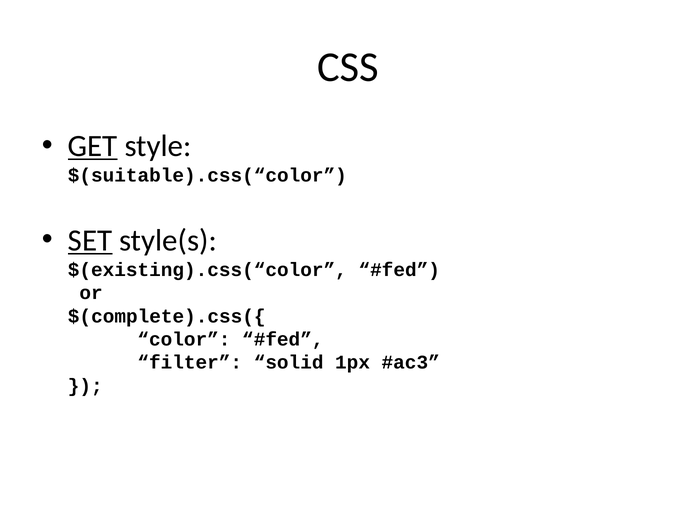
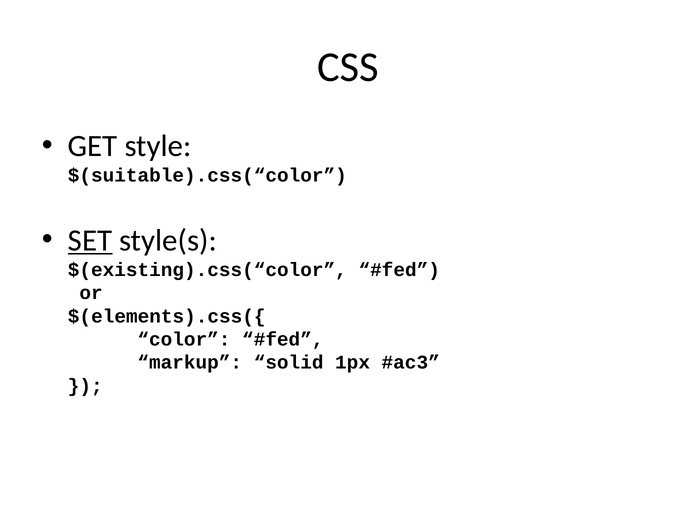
GET underline: present -> none (93, 146)
$(complete).css({: $(complete).css({ -> $(elements).css({ (167, 316)
filter: filter -> markup (190, 363)
